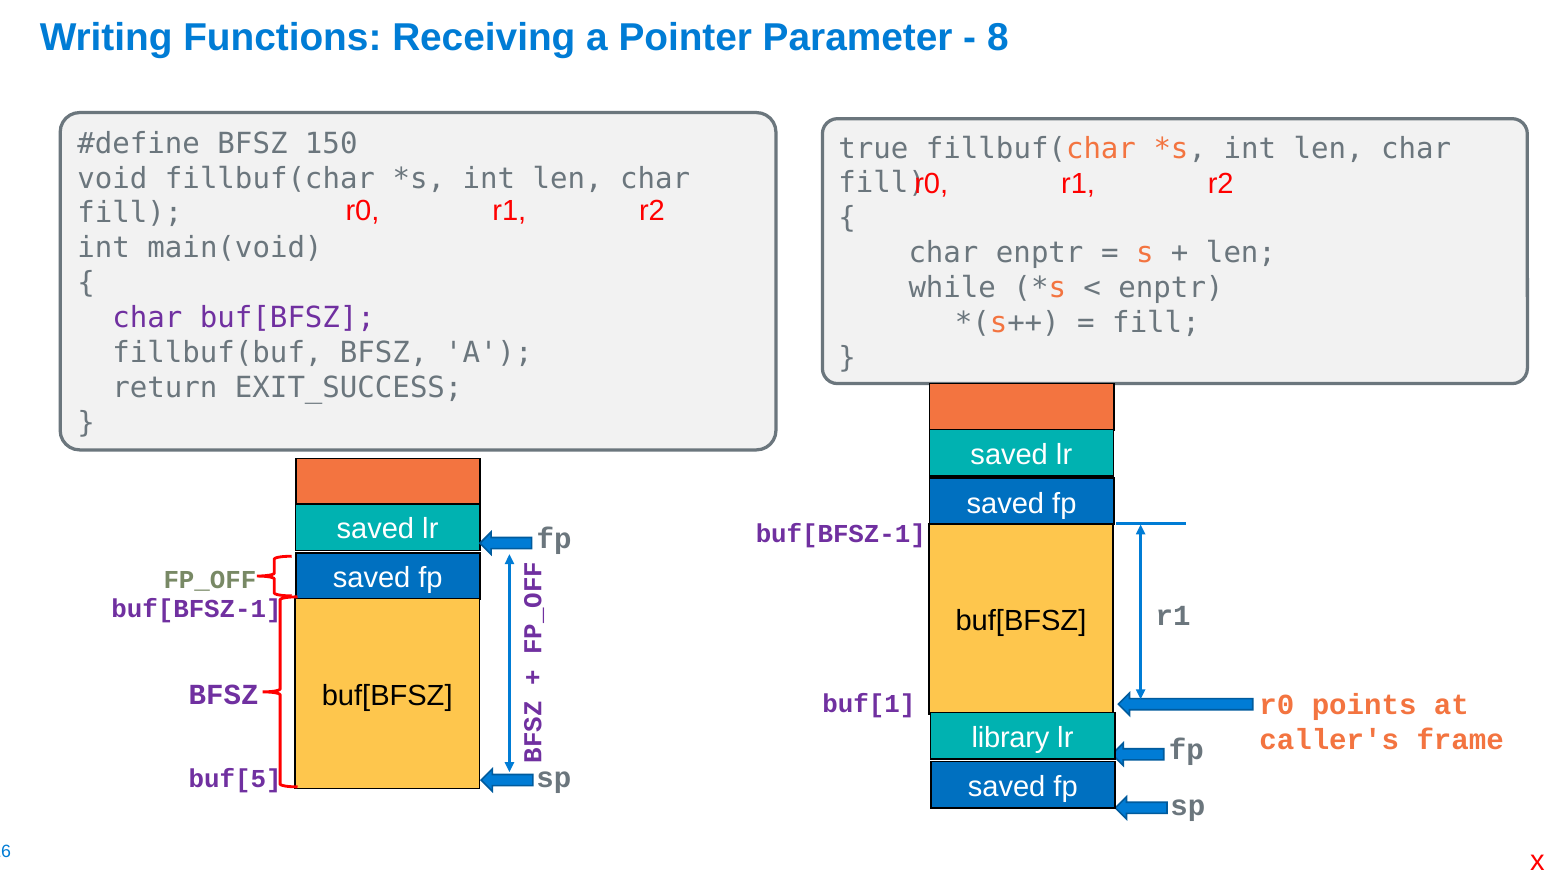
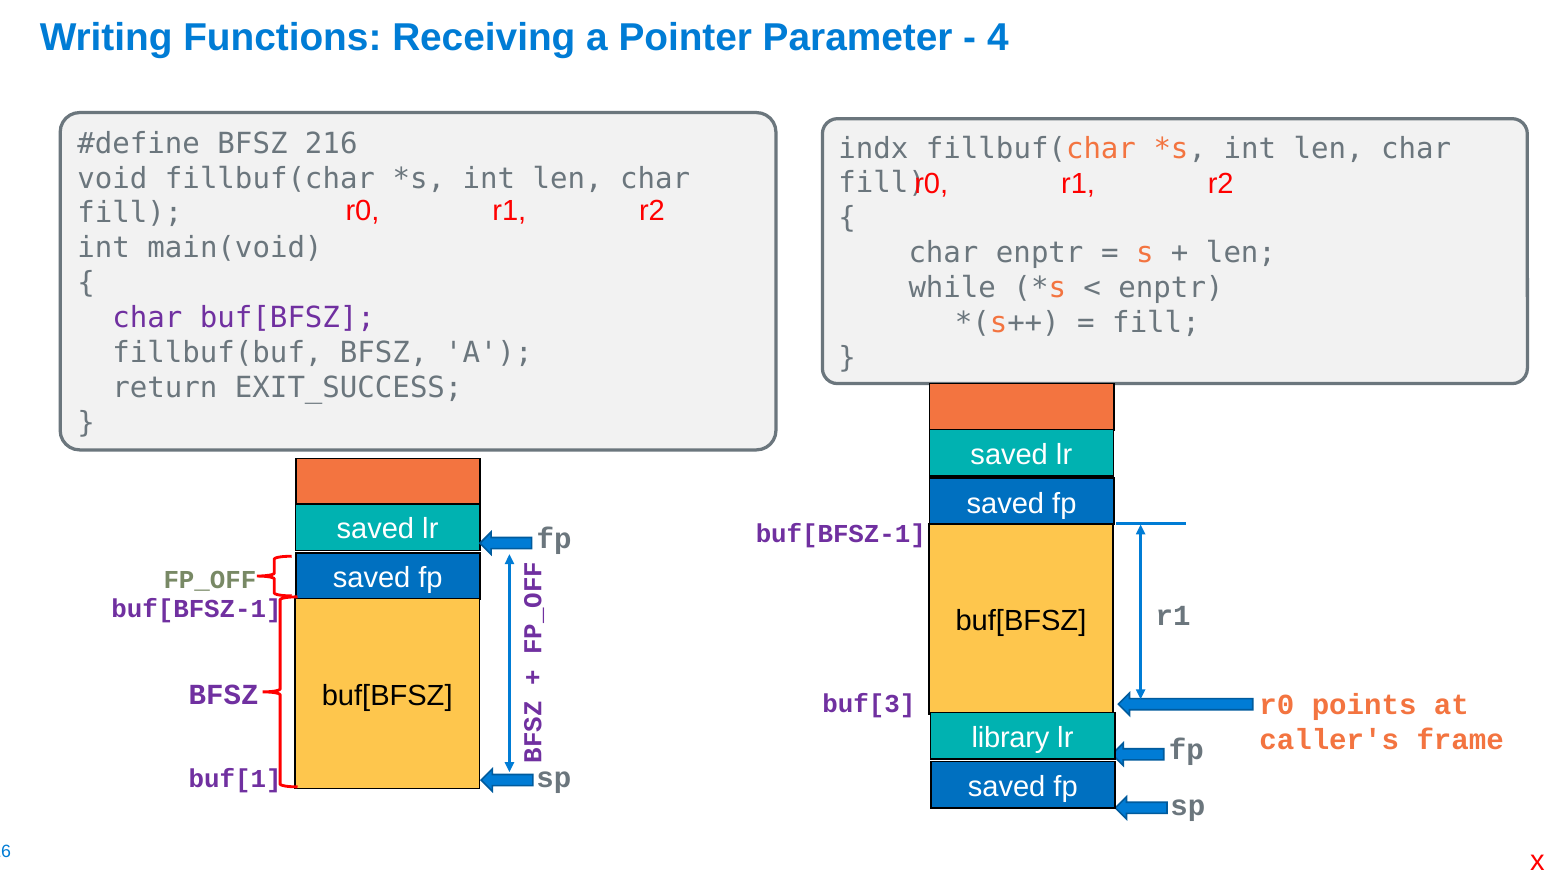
8: 8 -> 4 (998, 38)
150: 150 -> 216 (331, 144)
true: true -> indx (873, 148)
buf[1: buf[1 -> buf[3 (869, 704)
buf[5: buf[5 -> buf[1 (235, 779)
